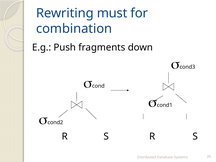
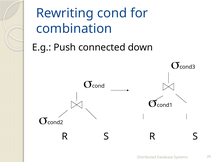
Rewriting must: must -> cond (112, 13)
fragments: fragments -> connected (102, 47)
